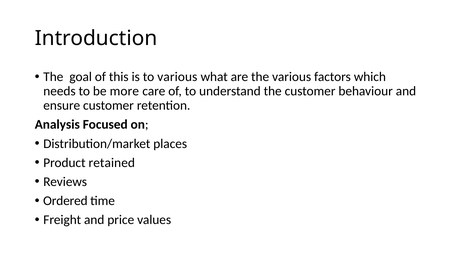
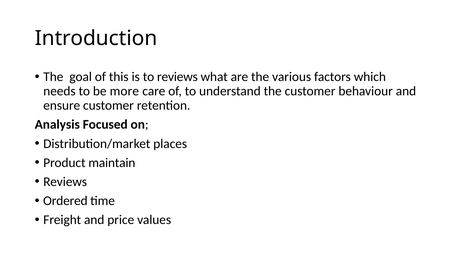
to various: various -> reviews (177, 77)
retained: retained -> maintain (112, 163)
